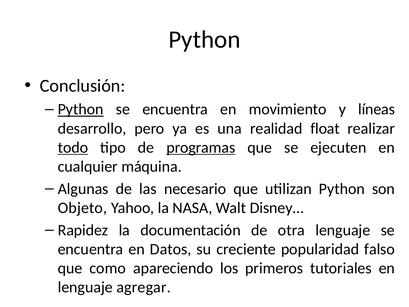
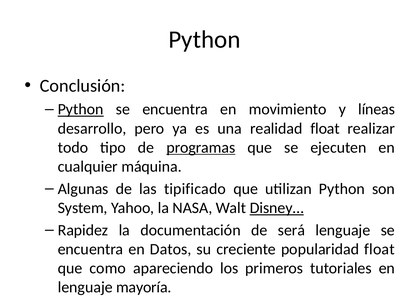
todo underline: present -> none (73, 147)
necesario: necesario -> tipificado (195, 189)
Objeto: Objeto -> System (83, 208)
Disney… underline: none -> present (277, 208)
otra: otra -> será (291, 230)
popularidad falso: falso -> float (379, 249)
agregar: agregar -> mayoría (144, 287)
